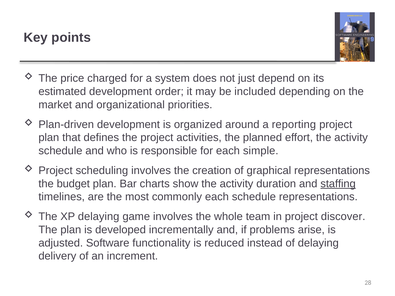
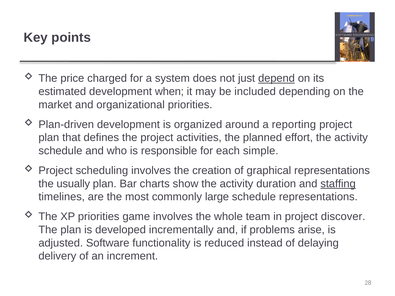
depend underline: none -> present (276, 78)
order: order -> when (169, 92)
budget: budget -> usually (73, 184)
commonly each: each -> large (217, 197)
XP delaying: delaying -> priorities (99, 217)
